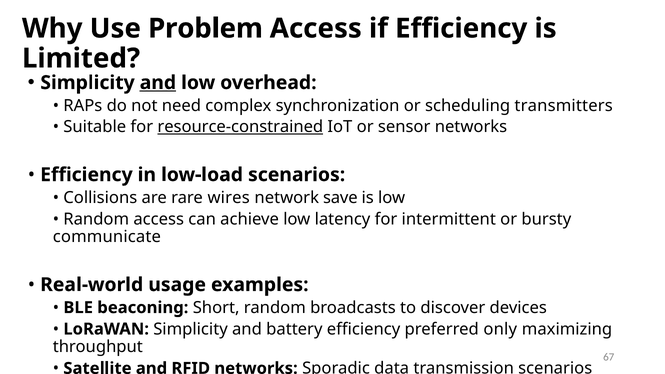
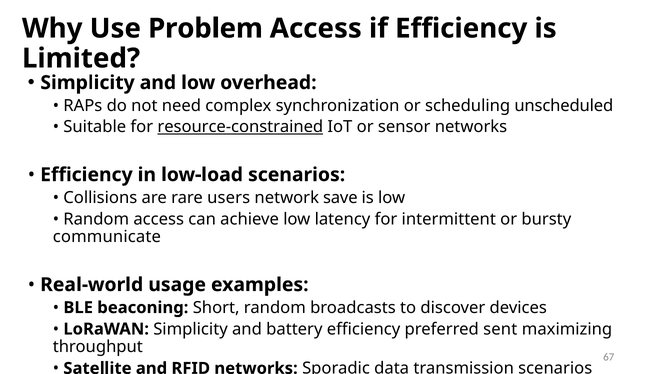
and underline: present -> none (158, 83)
transmitters: transmitters -> unscheduled (564, 106)
wires: wires -> users (229, 198)
only: only -> sent (500, 329)
